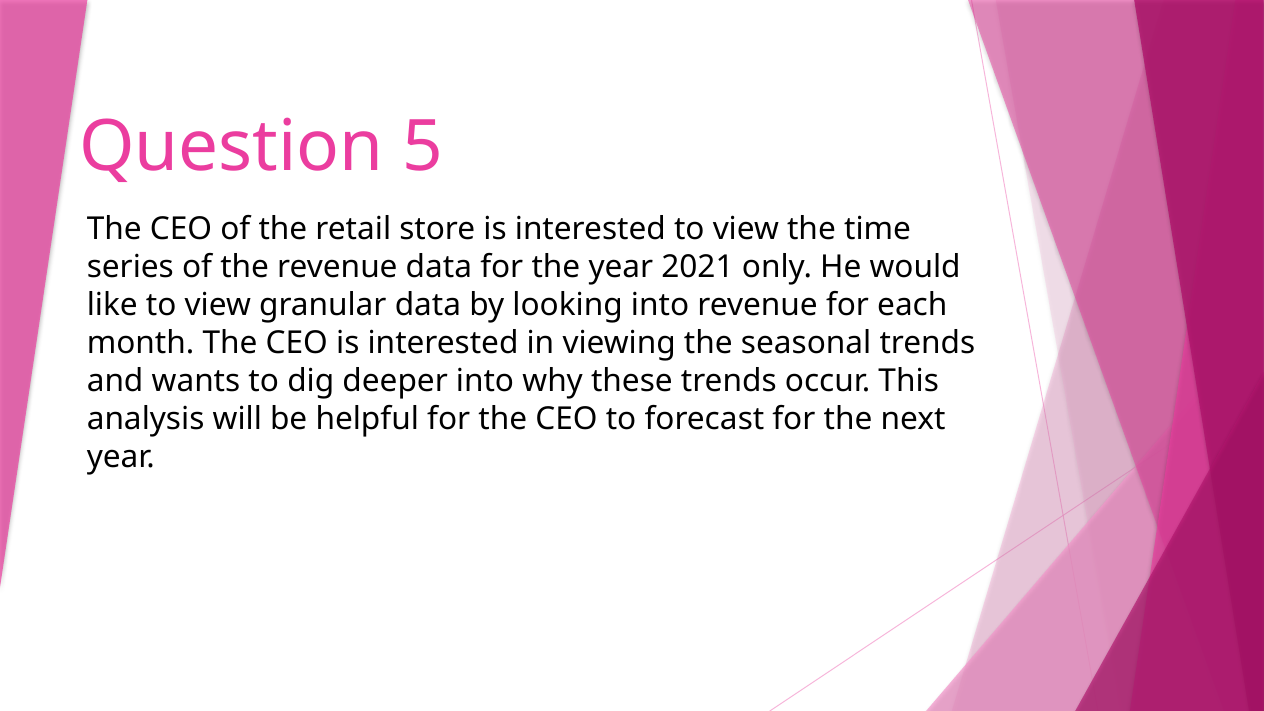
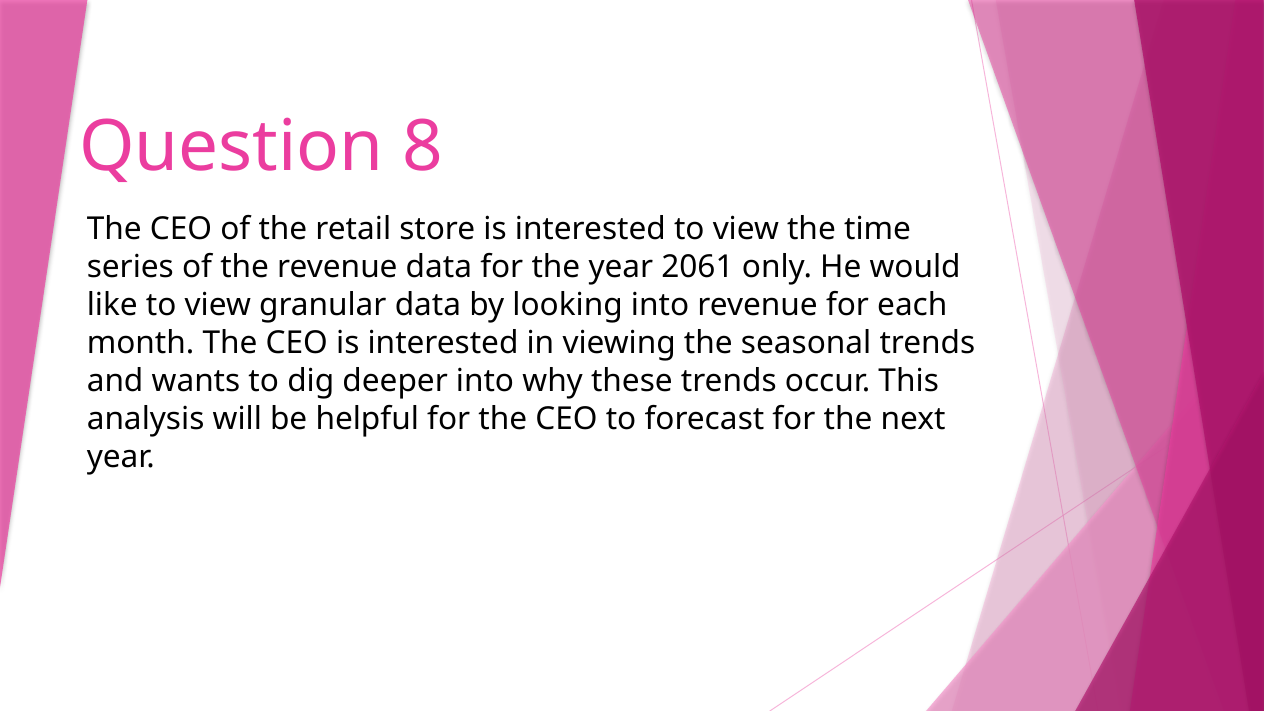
5: 5 -> 8 (423, 147)
2021: 2021 -> 2061 (698, 267)
